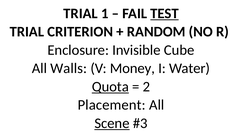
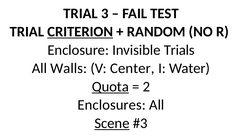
1: 1 -> 3 (105, 13)
TEST underline: present -> none (165, 13)
CRITERION underline: none -> present (80, 32)
Cube: Cube -> Trials (179, 50)
Money: Money -> Center (132, 68)
Placement: Placement -> Enclosures (112, 105)
